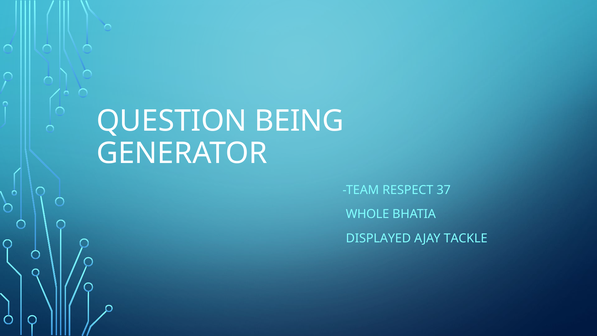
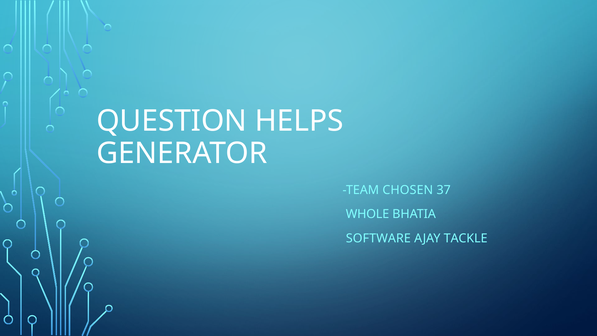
BEING: BEING -> HELPS (299, 121)
RESPECT: RESPECT -> CHOSEN (408, 190)
DISPLAYED: DISPLAYED -> SOFTWARE (378, 238)
